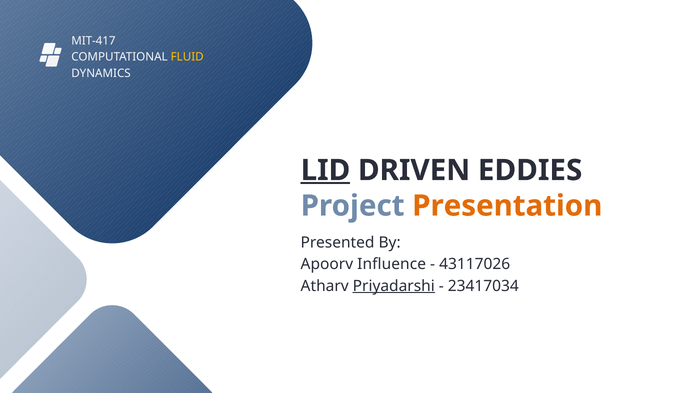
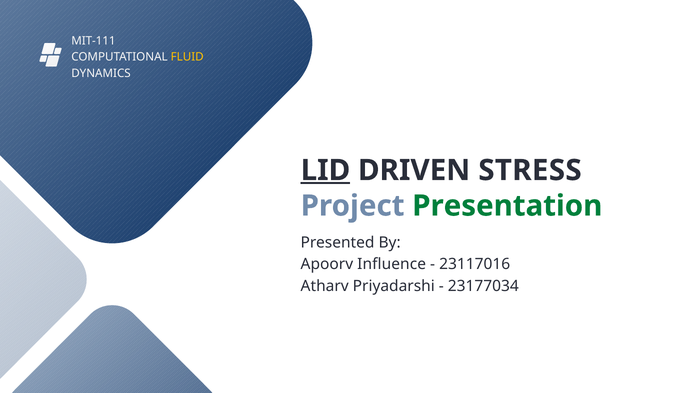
MIT-417: MIT-417 -> MIT-111 (93, 41)
EDDIES: EDDIES -> STRESS (530, 170)
Presentation colour: orange -> green (507, 206)
43117026: 43117026 -> 23117016 (475, 264)
Priyadarshi underline: present -> none (394, 286)
23417034: 23417034 -> 23177034 (483, 286)
